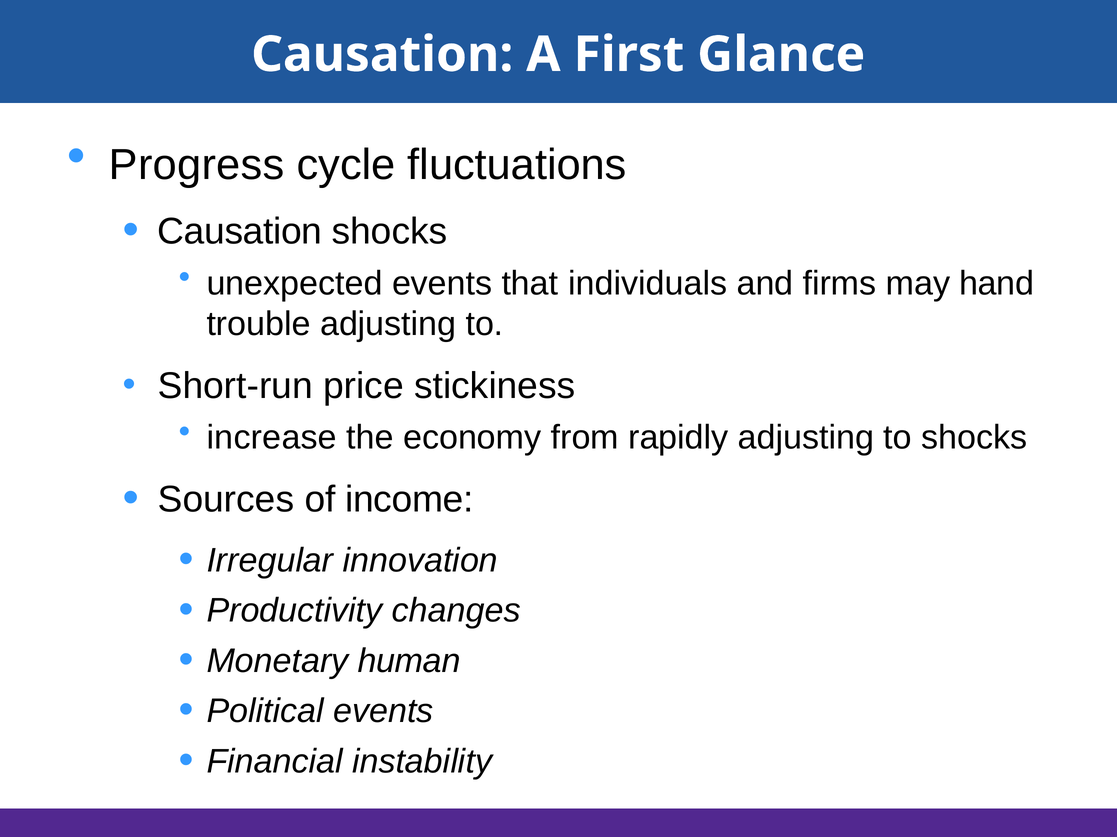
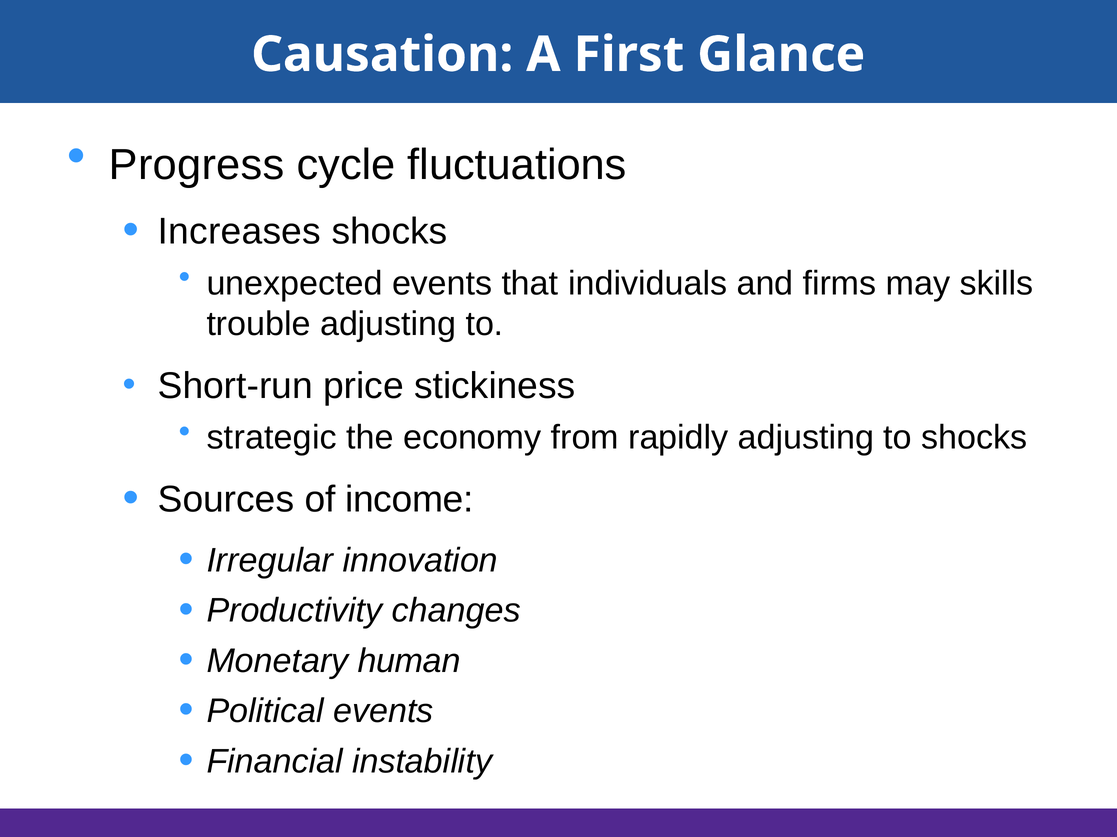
Causation: Causation -> Increases (239, 232)
hand: hand -> skills (996, 284)
increase: increase -> strategic (272, 438)
